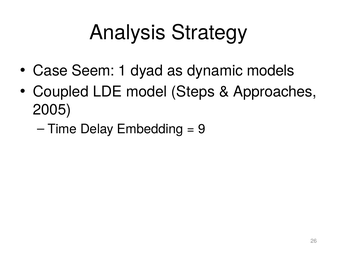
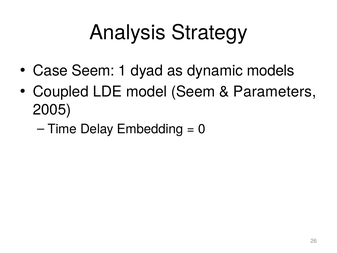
model Steps: Steps -> Seem (193, 92)
Approaches: Approaches -> Parameters (275, 92)
9: 9 -> 0 (202, 129)
